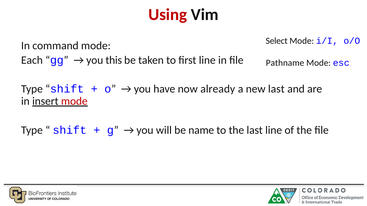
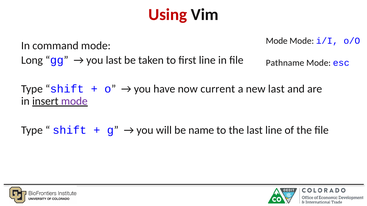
Select: Select -> Mode (277, 41)
Each: Each -> Long (32, 60)
you this: this -> last (114, 60)
already: already -> current (218, 89)
mode colour: red -> purple (74, 101)
